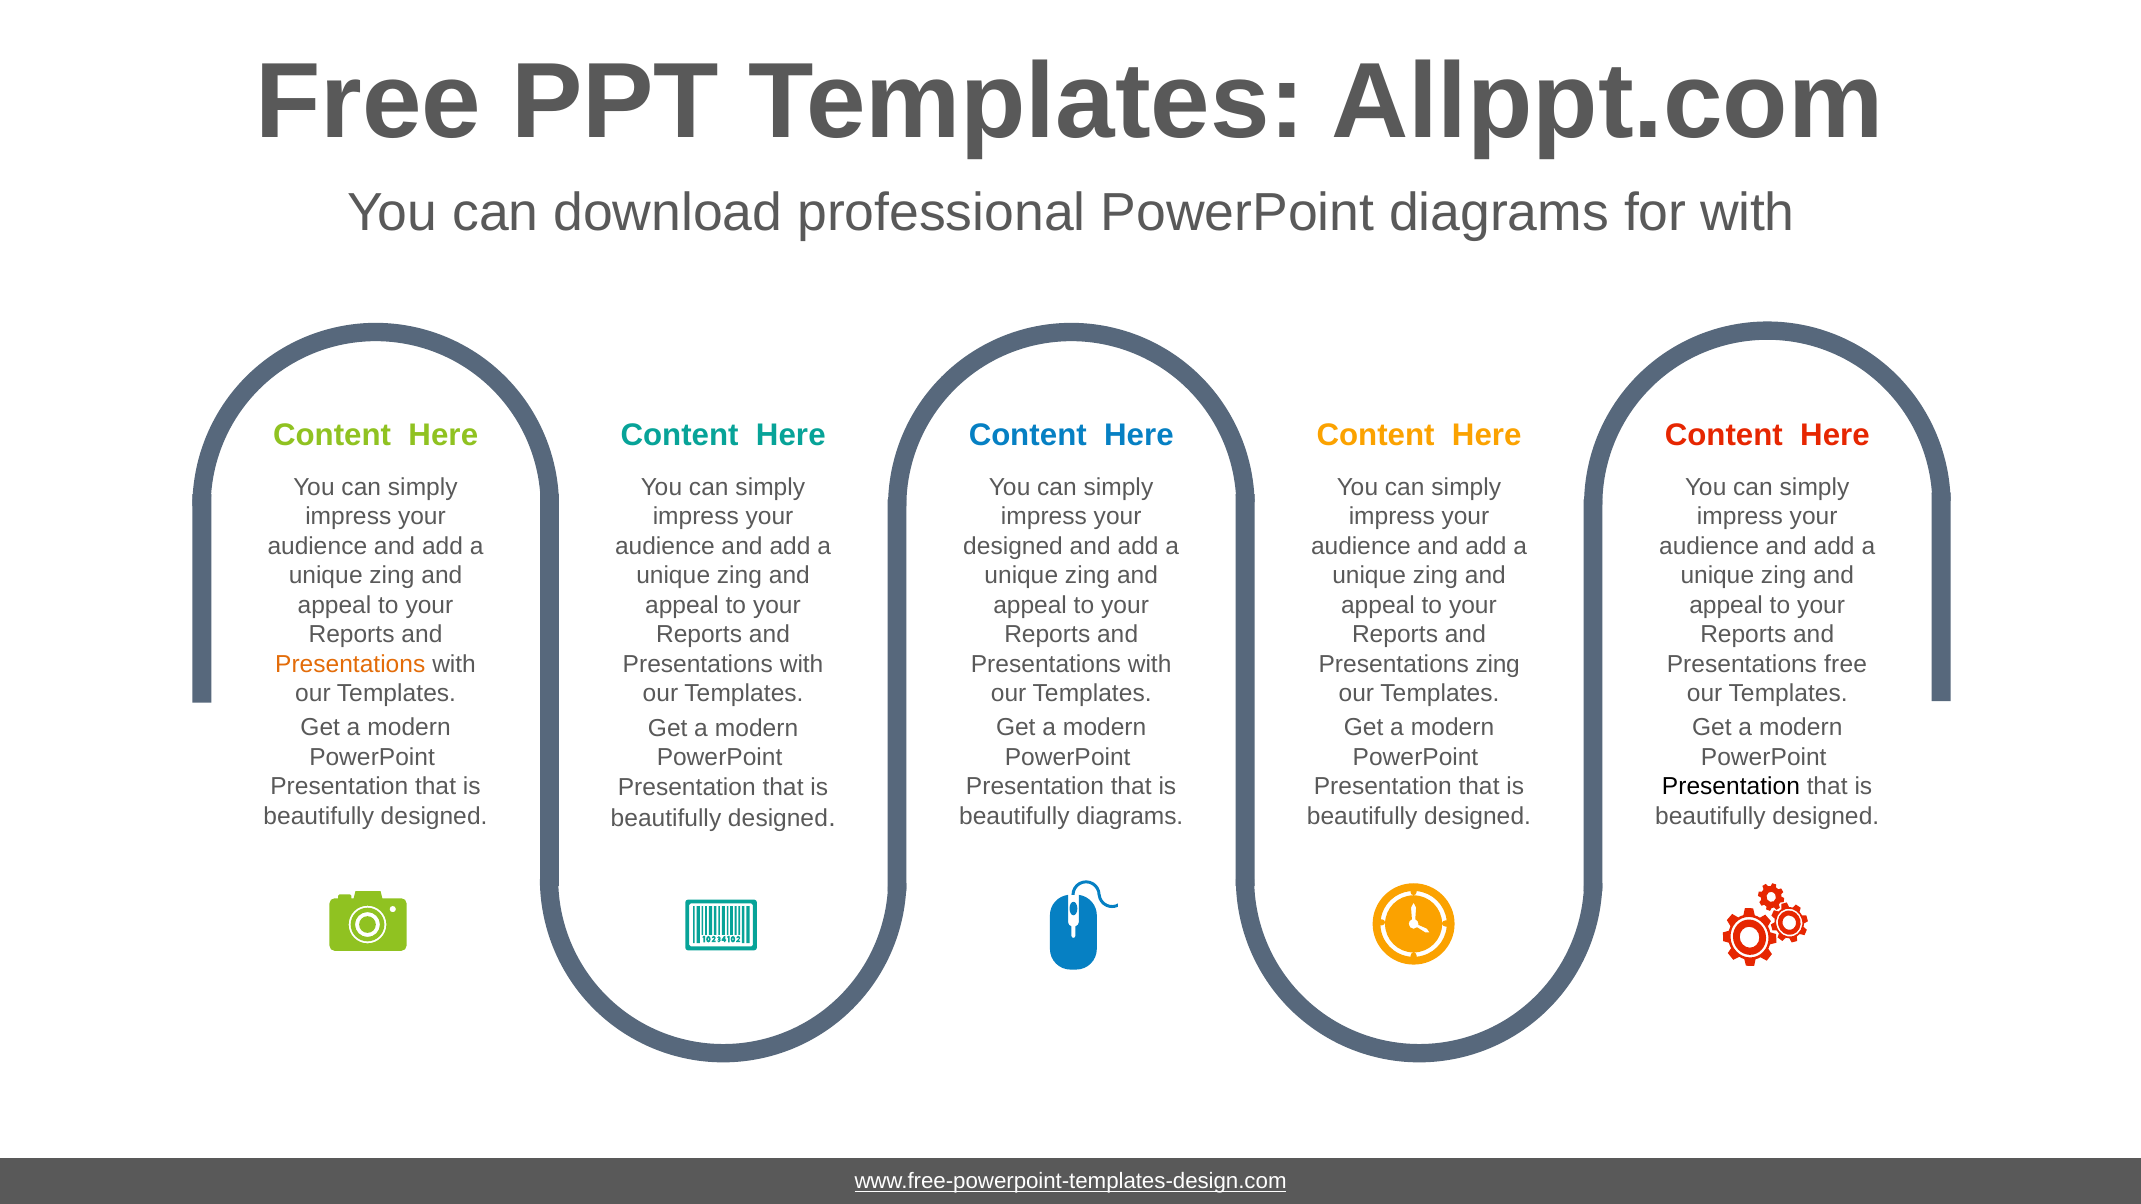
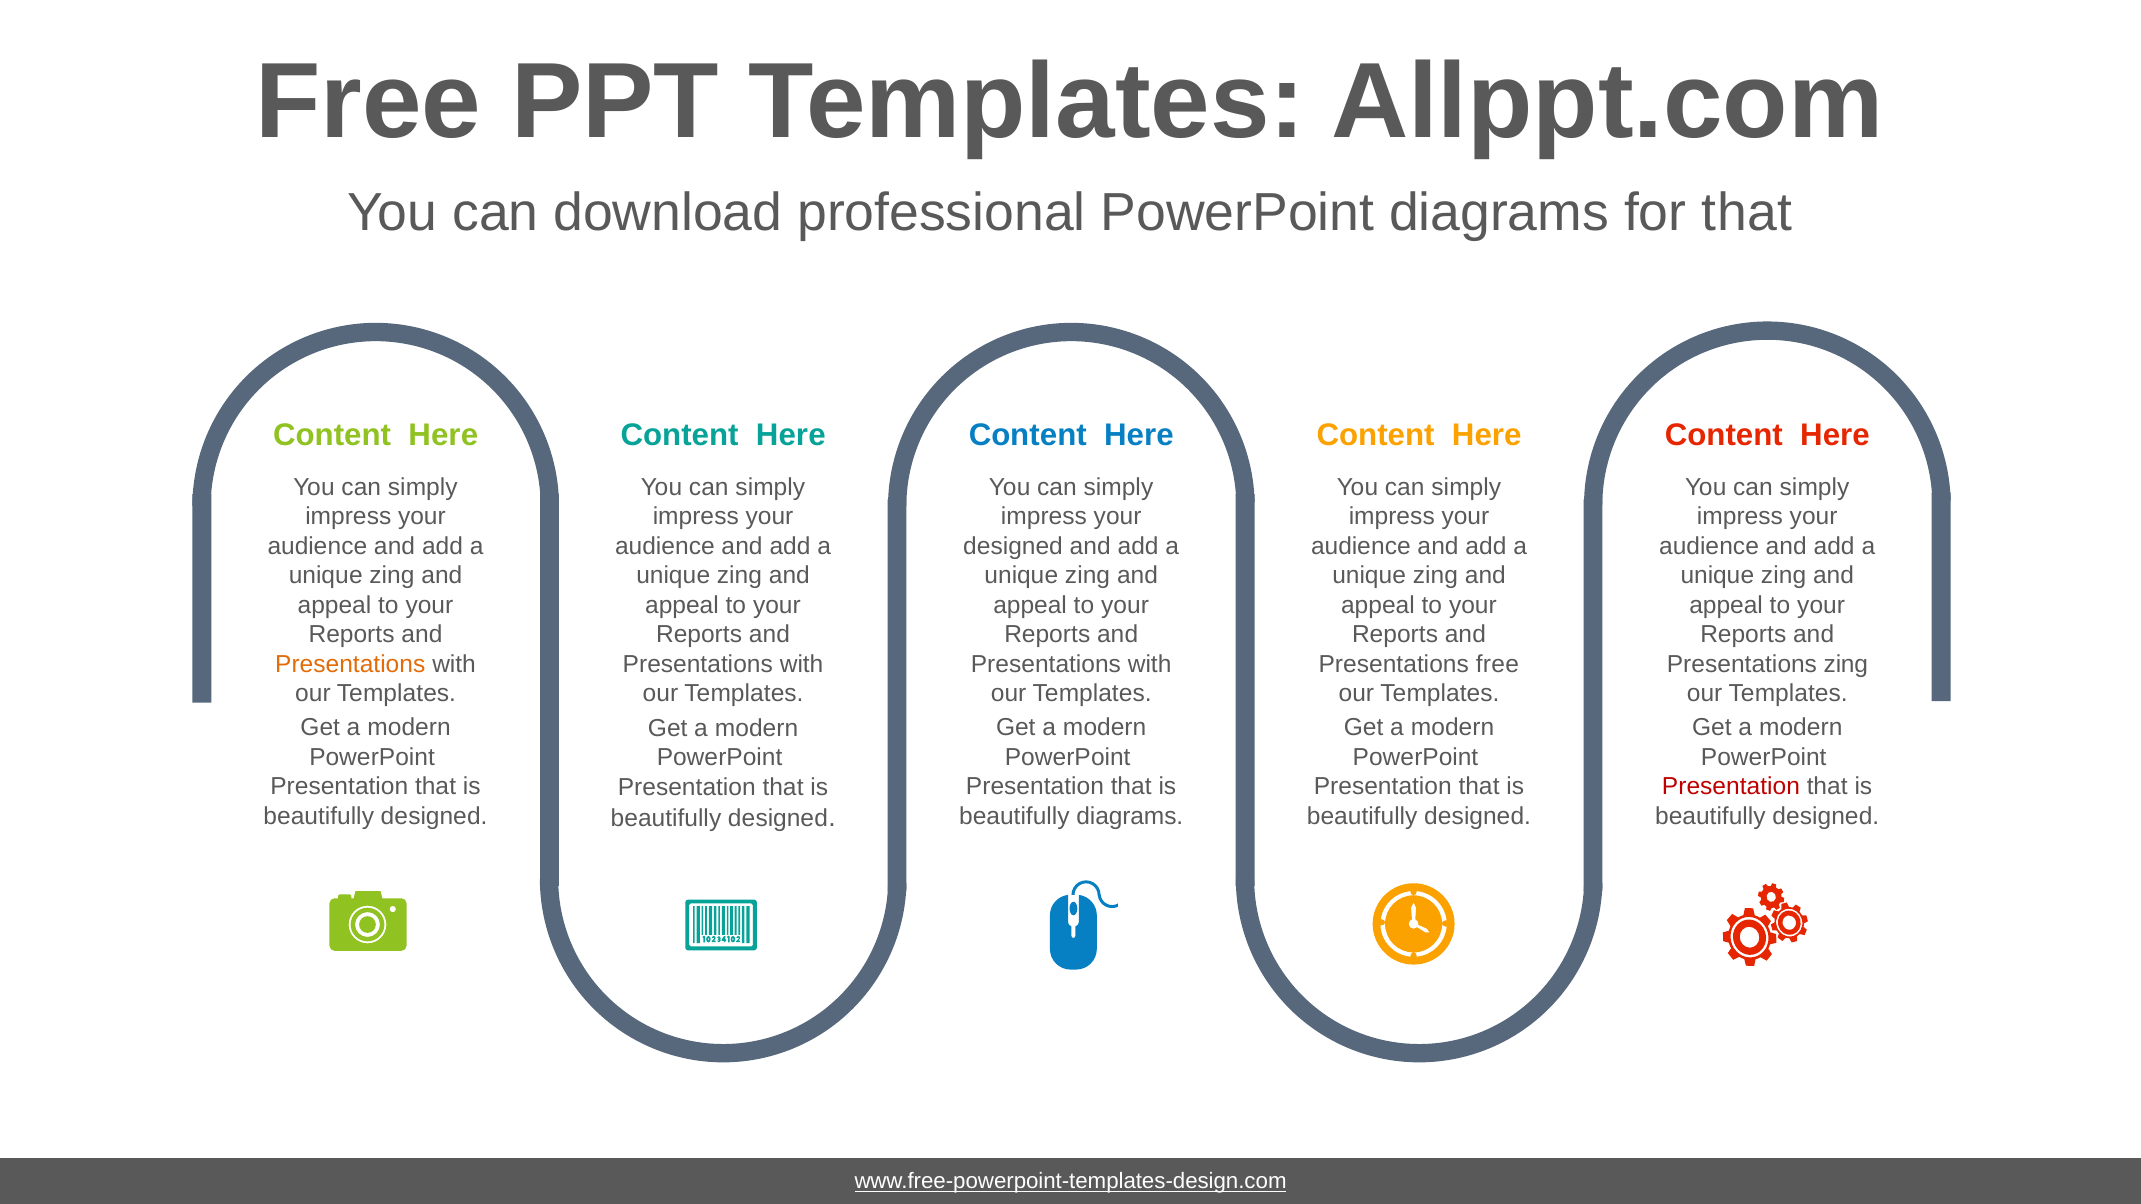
for with: with -> that (1747, 213)
Presentations zing: zing -> free (1497, 664)
Presentations free: free -> zing (1846, 664)
Presentation colour: black -> red (1731, 787)
